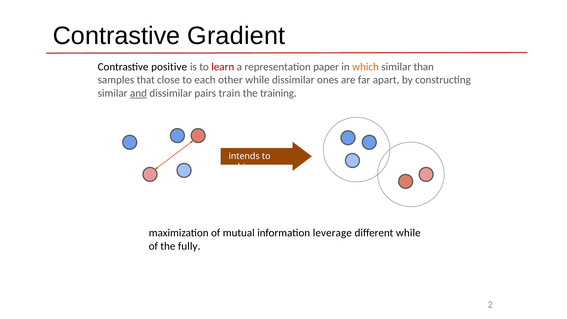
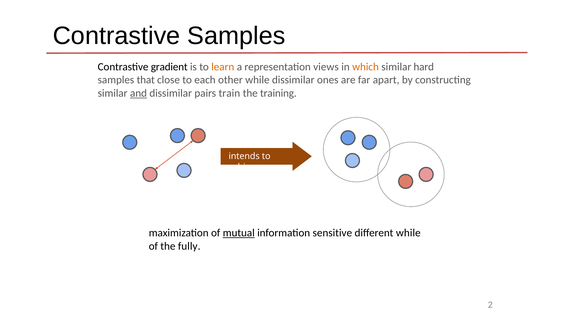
Contrastive Gradient: Gradient -> Samples (236, 36)
positive: positive -> gradient (169, 67)
learn colour: red -> orange (223, 67)
paper: paper -> views (326, 67)
than: than -> hard (424, 67)
mutual underline: none -> present (239, 233)
leverage: leverage -> sensitive (332, 233)
